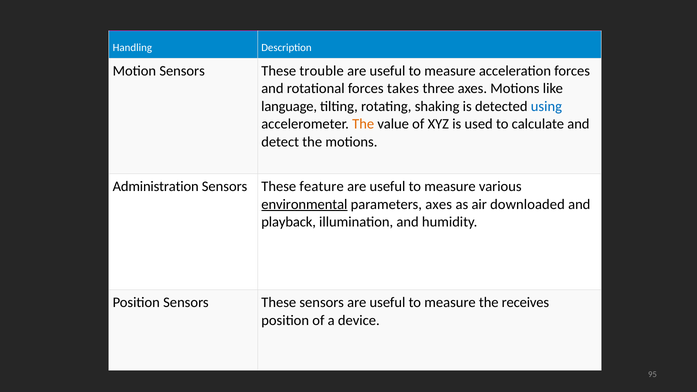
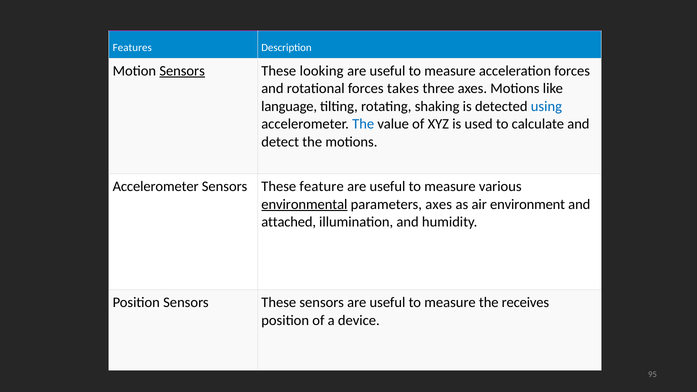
Handling: Handling -> Features (132, 48)
Sensors underline: none -> present (182, 71)
trouble: trouble -> looking (322, 71)
The colour: orange -> blue (363, 124)
Administration: Administration -> Accelerometer (156, 187)
downloaded: downloaded -> environment (528, 204)
playback: playback -> attached (289, 222)
